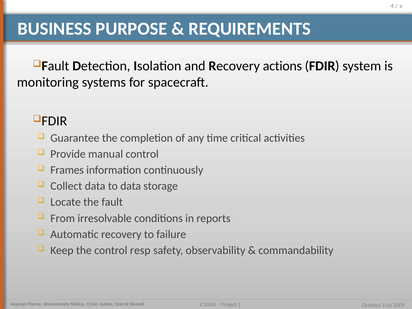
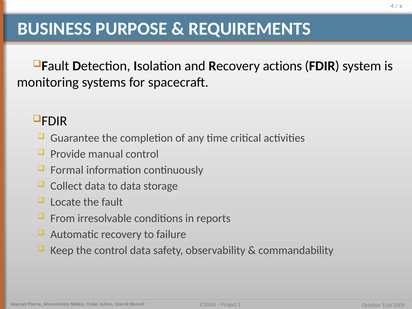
Frames: Frames -> Formal (67, 170)
control resp: resp -> data (140, 250)
